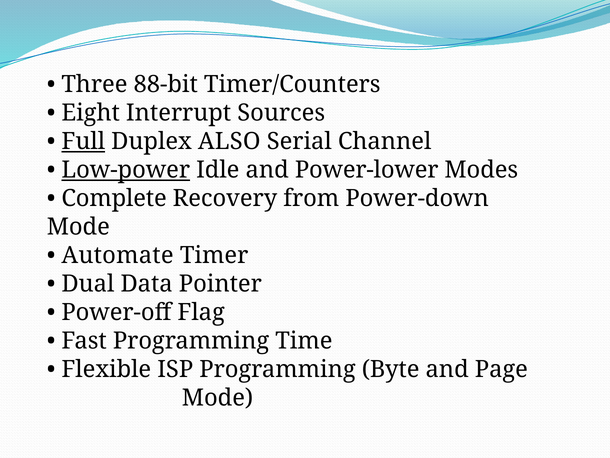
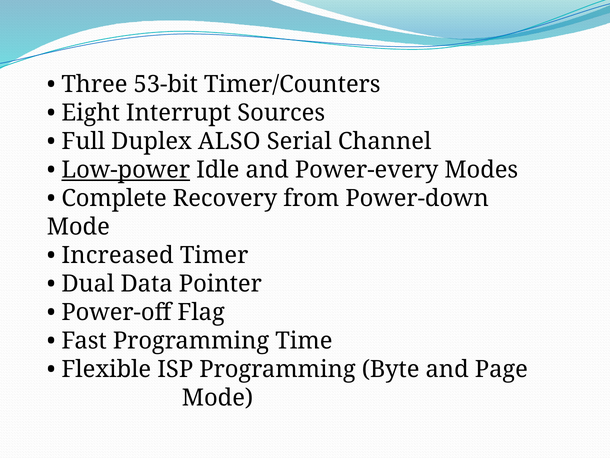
88-bit: 88-bit -> 53-bit (166, 84)
Full underline: present -> none (83, 141)
Power-lower: Power-lower -> Power-every (367, 170)
Automate: Automate -> Increased (118, 255)
